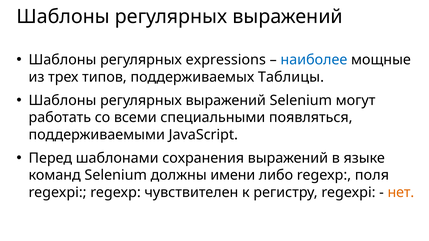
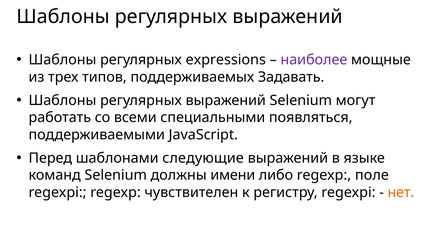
наиболее colour: blue -> purple (314, 60)
Таблицы: Таблицы -> Задавать (291, 77)
сохранения: сохранения -> следующие (203, 158)
поля: поля -> поле (372, 176)
